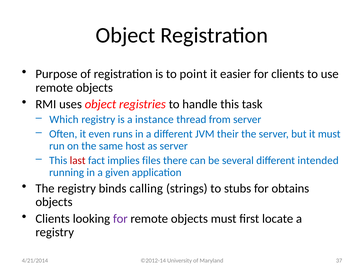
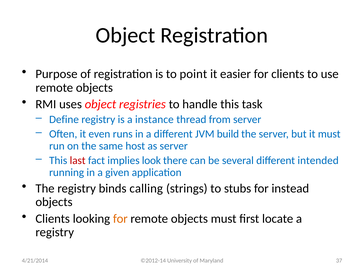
Which: Which -> Define (64, 119)
their: their -> build (228, 134)
files: files -> look (151, 160)
obtains: obtains -> instead (290, 188)
for colour: purple -> orange (120, 219)
